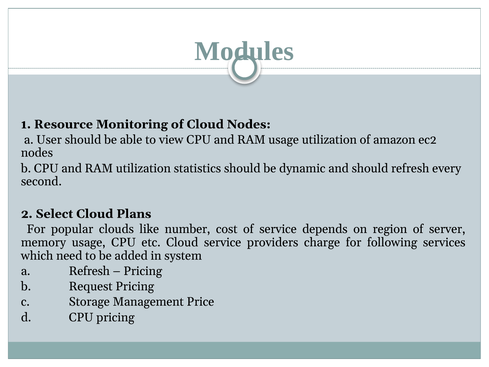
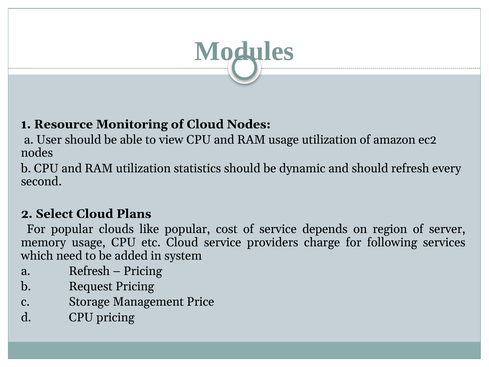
like number: number -> popular (187, 229)
